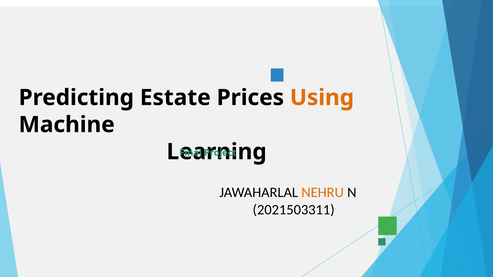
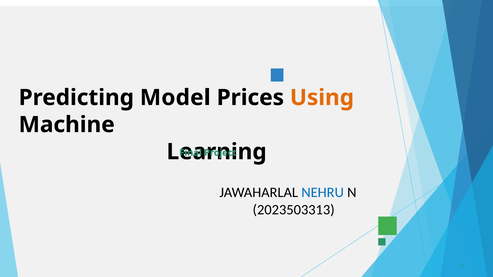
Estate: Estate -> Model (175, 98)
NEHRU colour: orange -> blue (323, 193)
2021503311: 2021503311 -> 2023503313 (294, 210)
